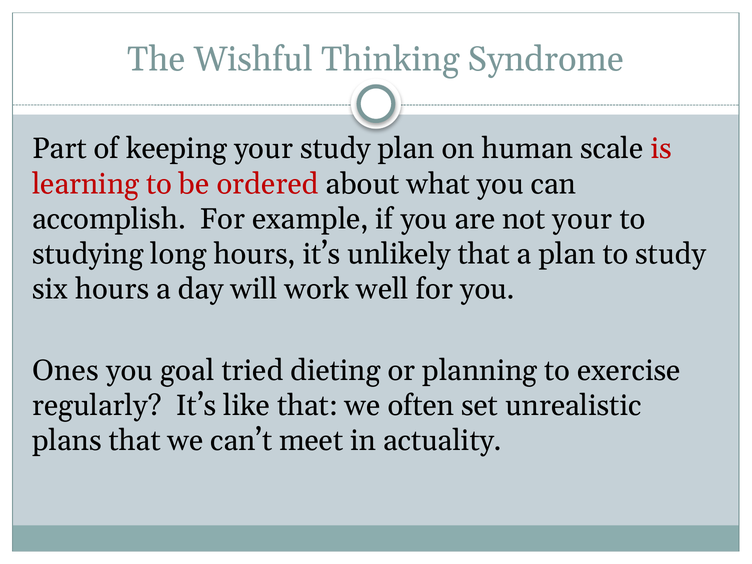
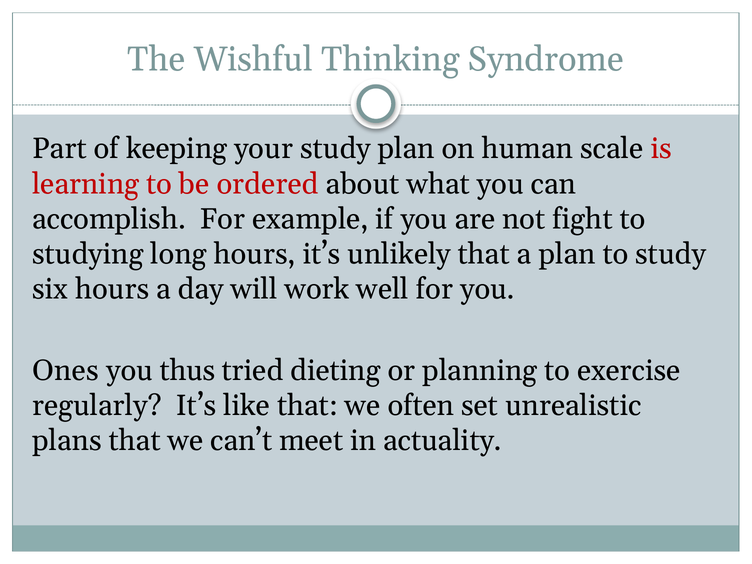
not your: your -> fight (582, 219)
goal: goal -> thus (188, 371)
